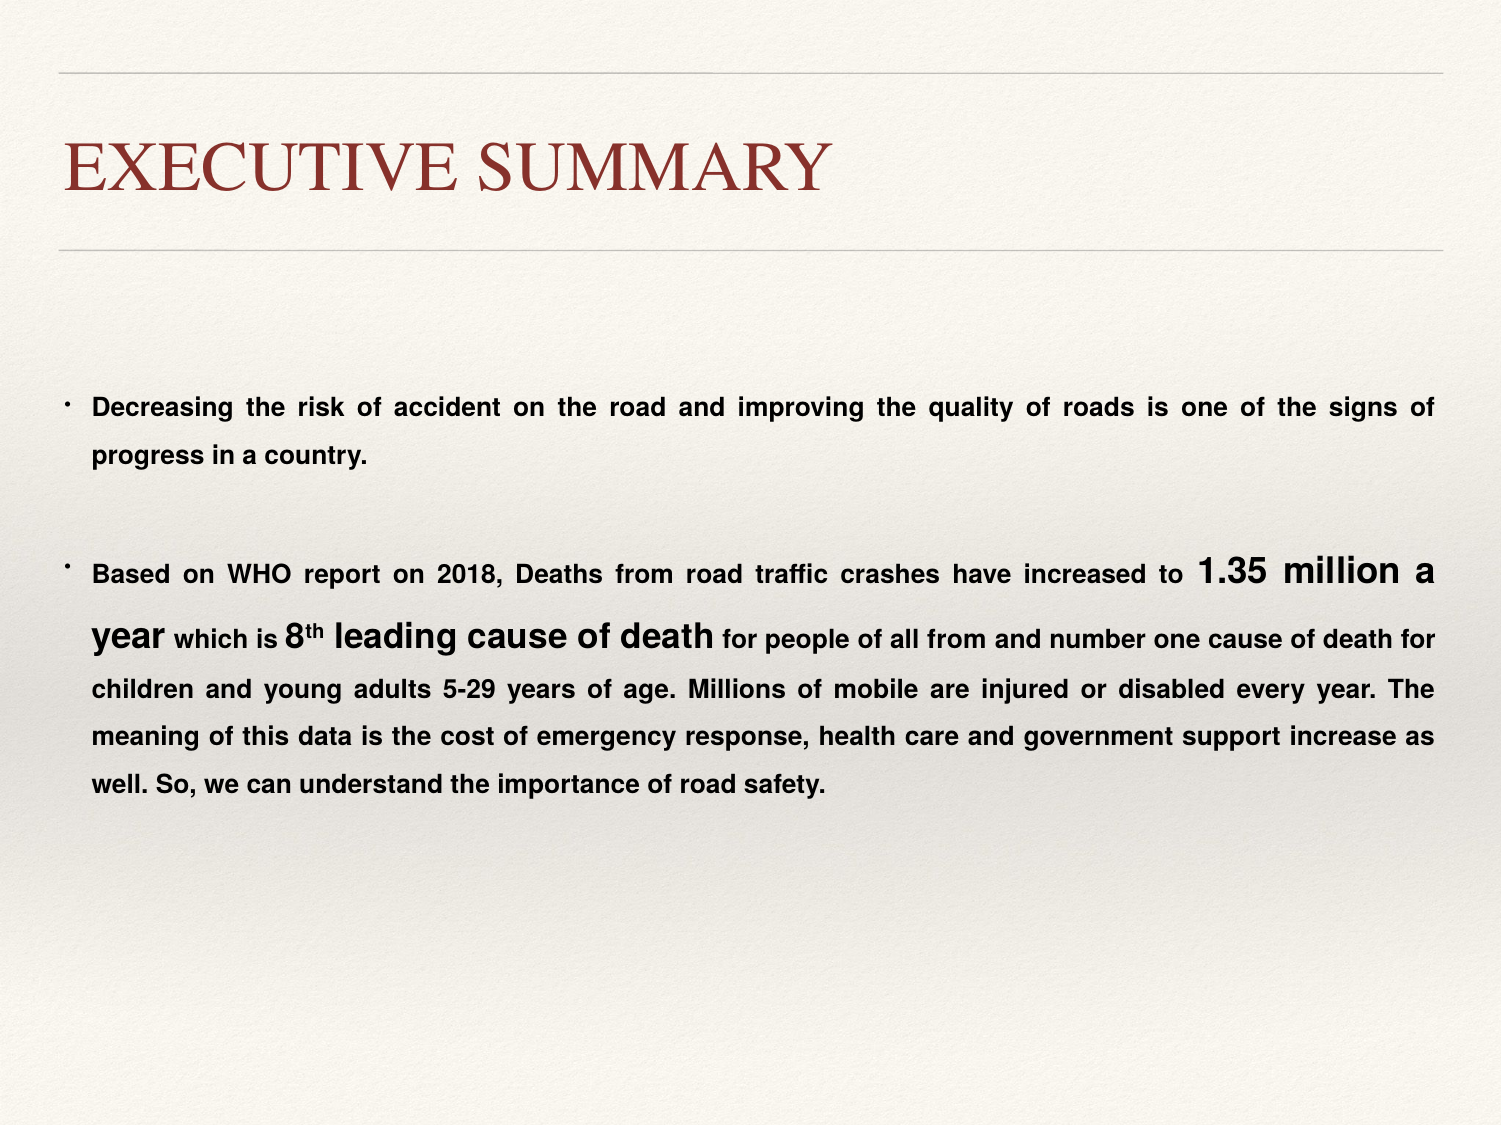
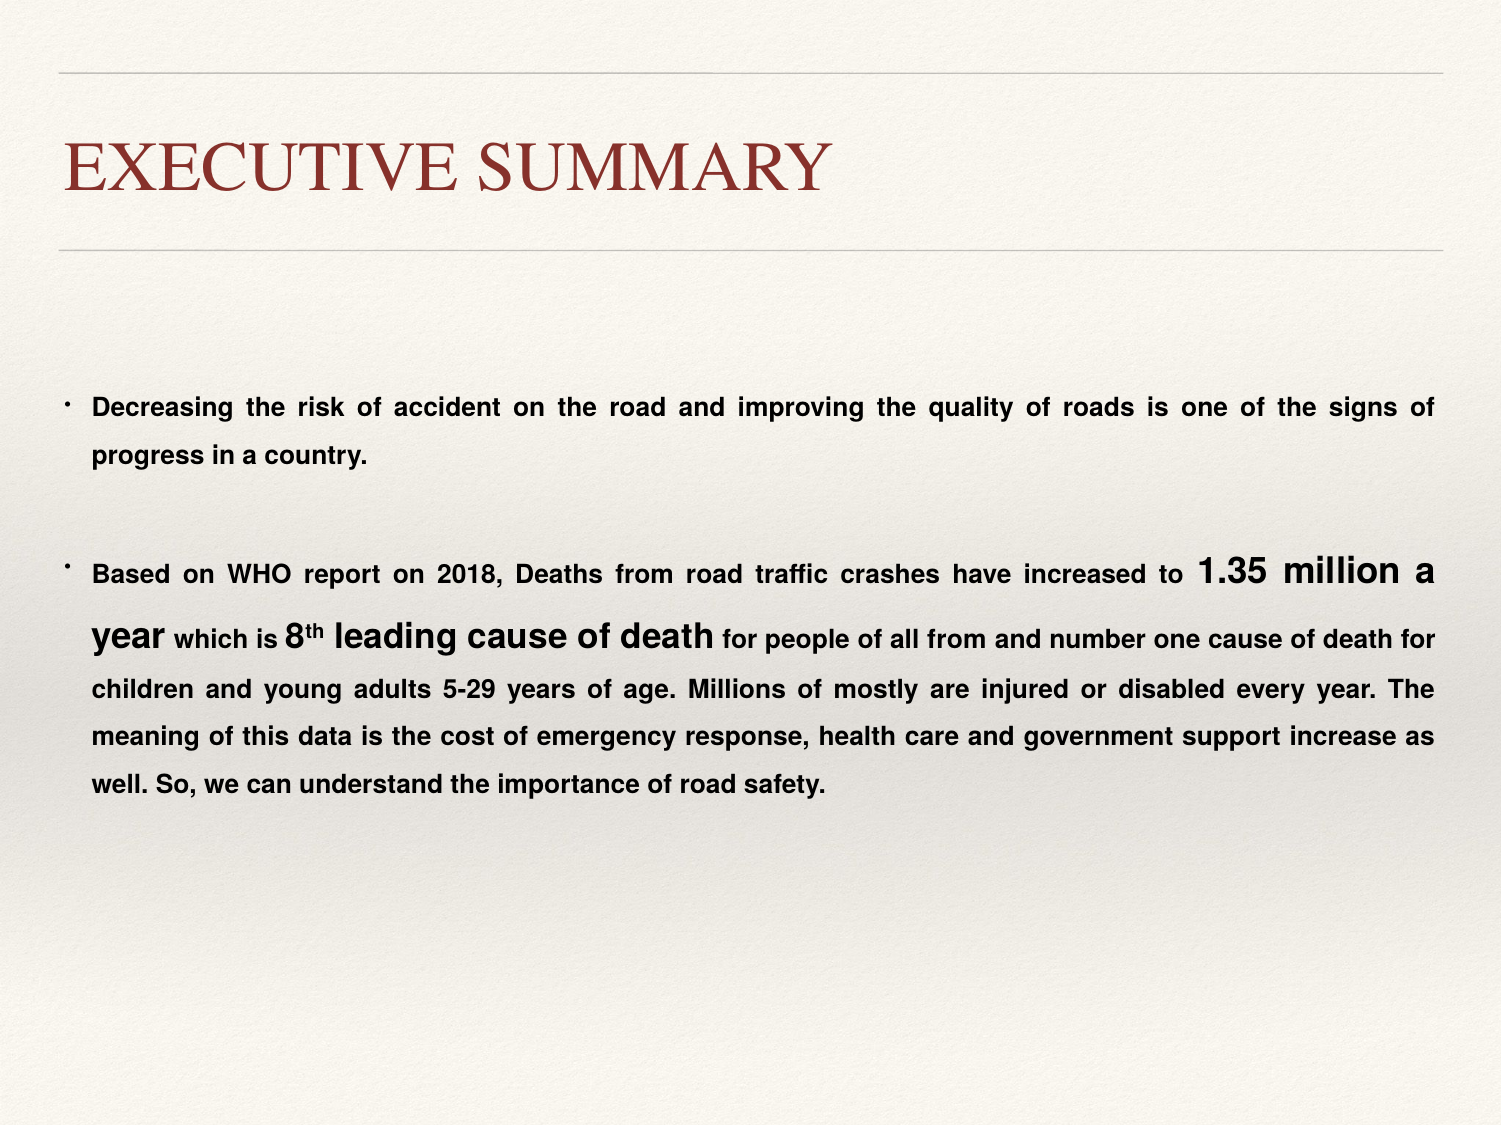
mobile: mobile -> mostly (876, 690)
